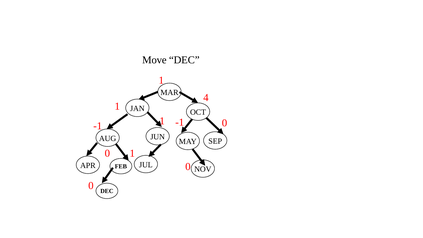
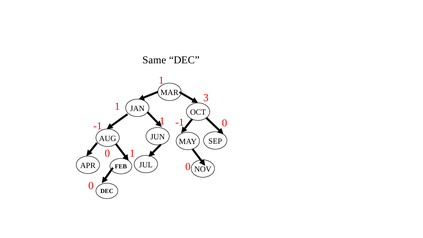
Move: Move -> Same (154, 60)
4: 4 -> 3 (206, 98)
